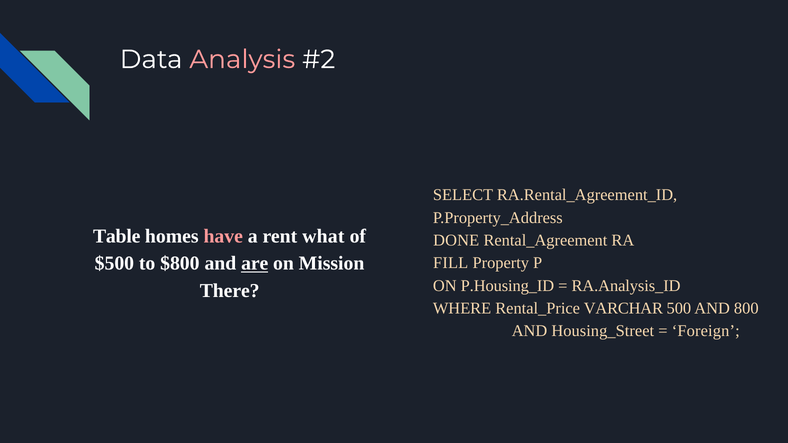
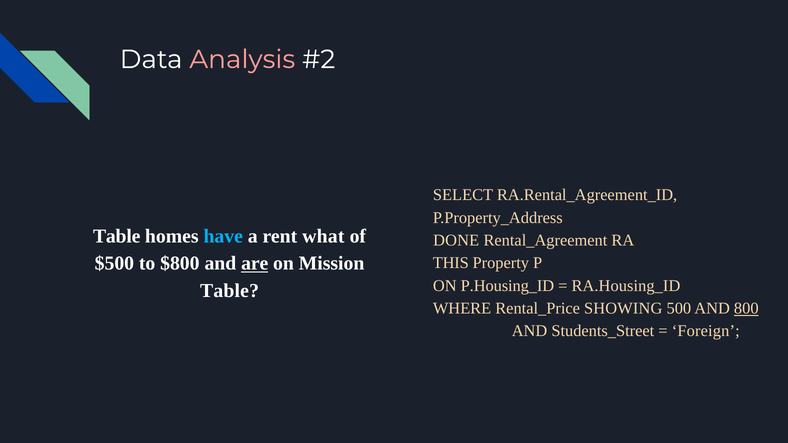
have colour: pink -> light blue (223, 236)
FILL: FILL -> THIS (451, 263)
RA.Analysis_ID: RA.Analysis_ID -> RA.Housing_ID (626, 286)
There: There -> Table (230, 291)
VARCHAR: VARCHAR -> SHOWING (623, 308)
800 underline: none -> present (746, 308)
Housing_Street: Housing_Street -> Students_Street (603, 331)
